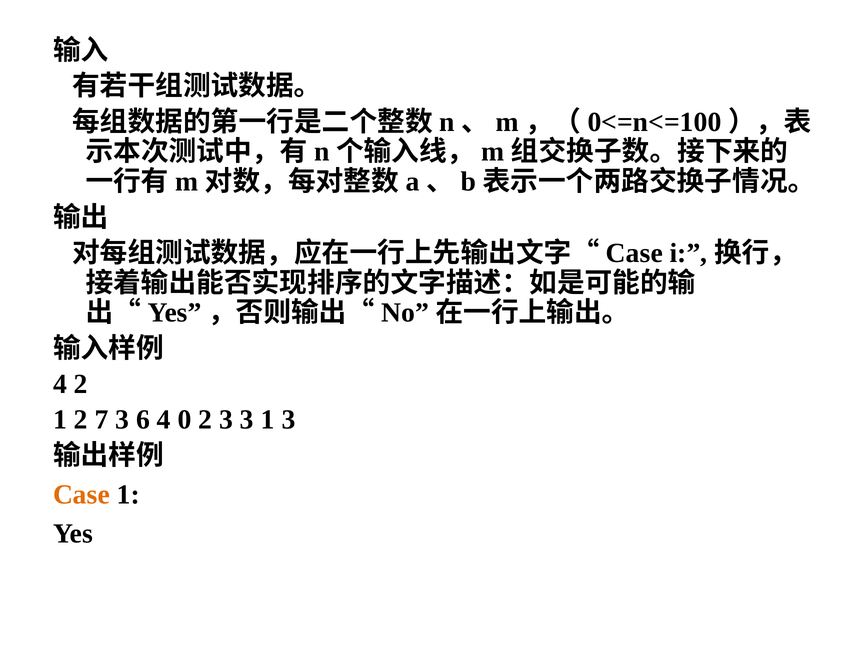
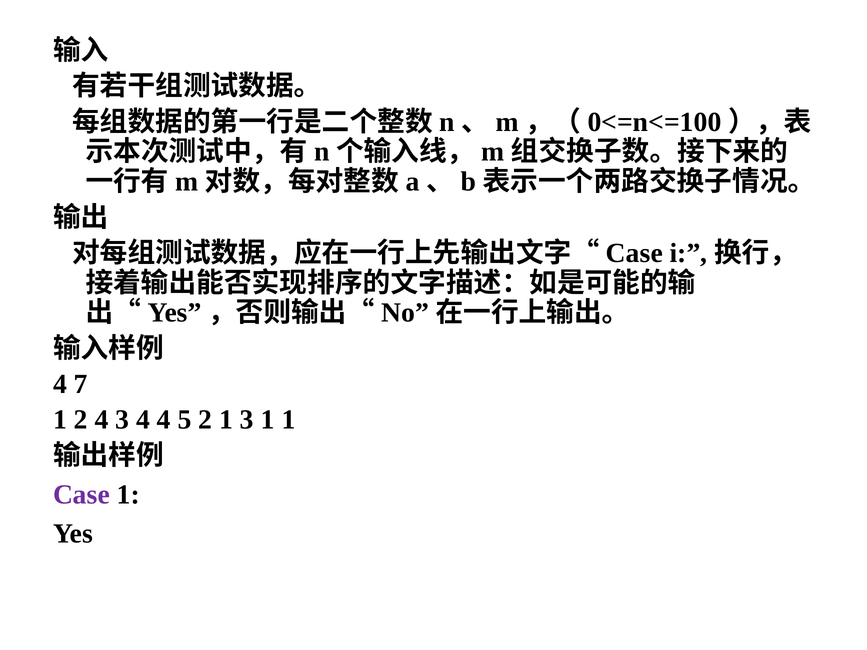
4 2: 2 -> 7 (81, 384)
2 7: 7 -> 4 (101, 420)
3 6: 6 -> 4 (143, 420)
0: 0 -> 5 (185, 420)
2 3: 3 -> 1 (226, 420)
1 3: 3 -> 1 (288, 420)
Case colour: orange -> purple (81, 495)
